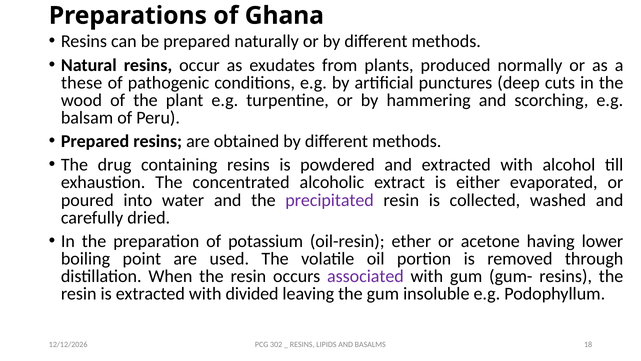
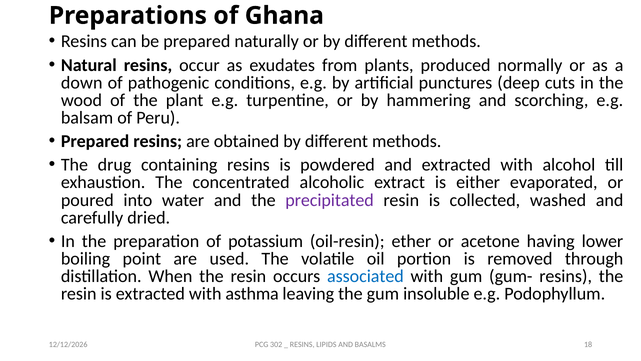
these: these -> down (82, 83)
associated colour: purple -> blue (365, 276)
divided: divided -> asthma (252, 294)
